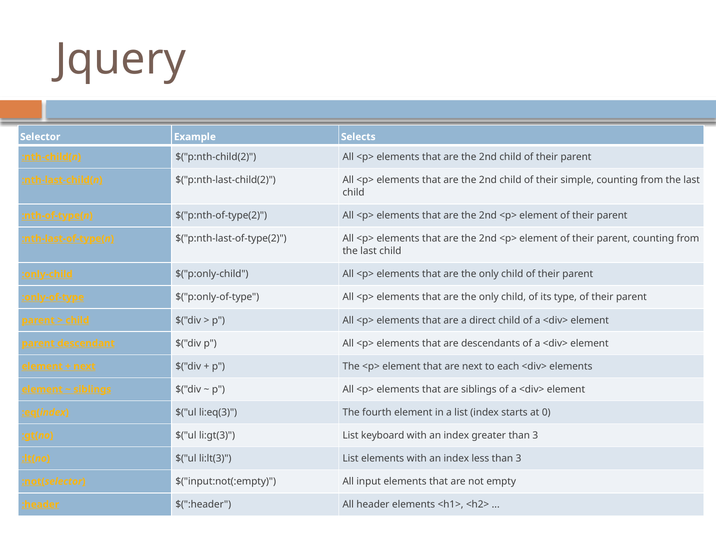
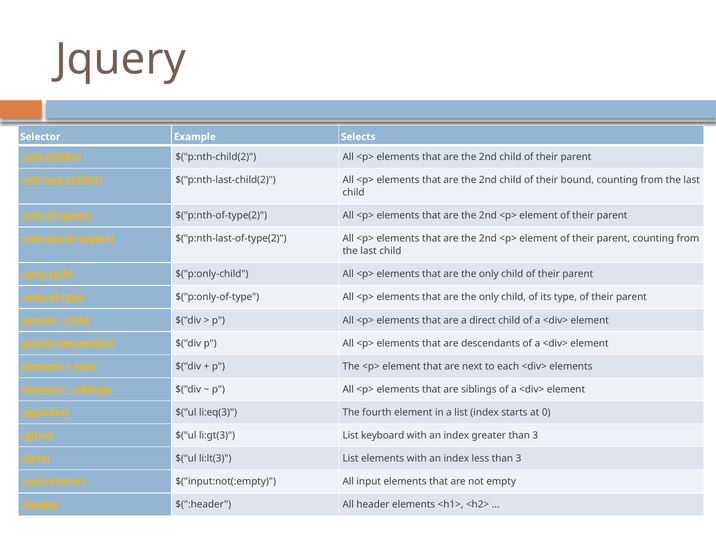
simple: simple -> bound (577, 180)
